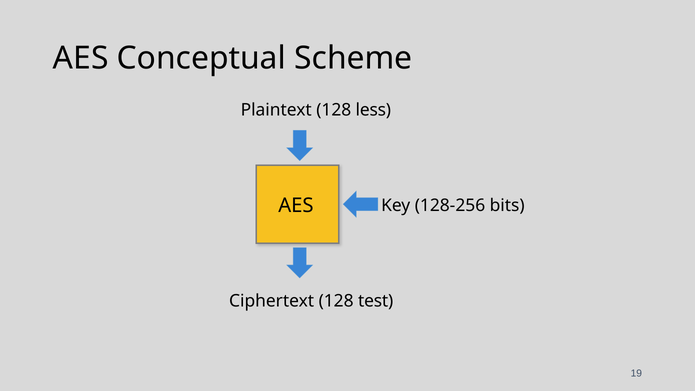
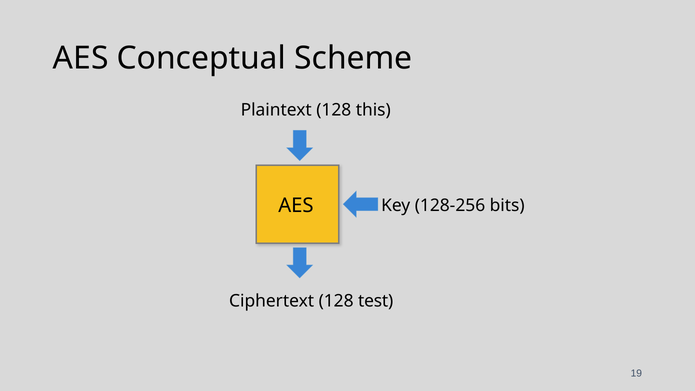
less: less -> this (373, 110)
